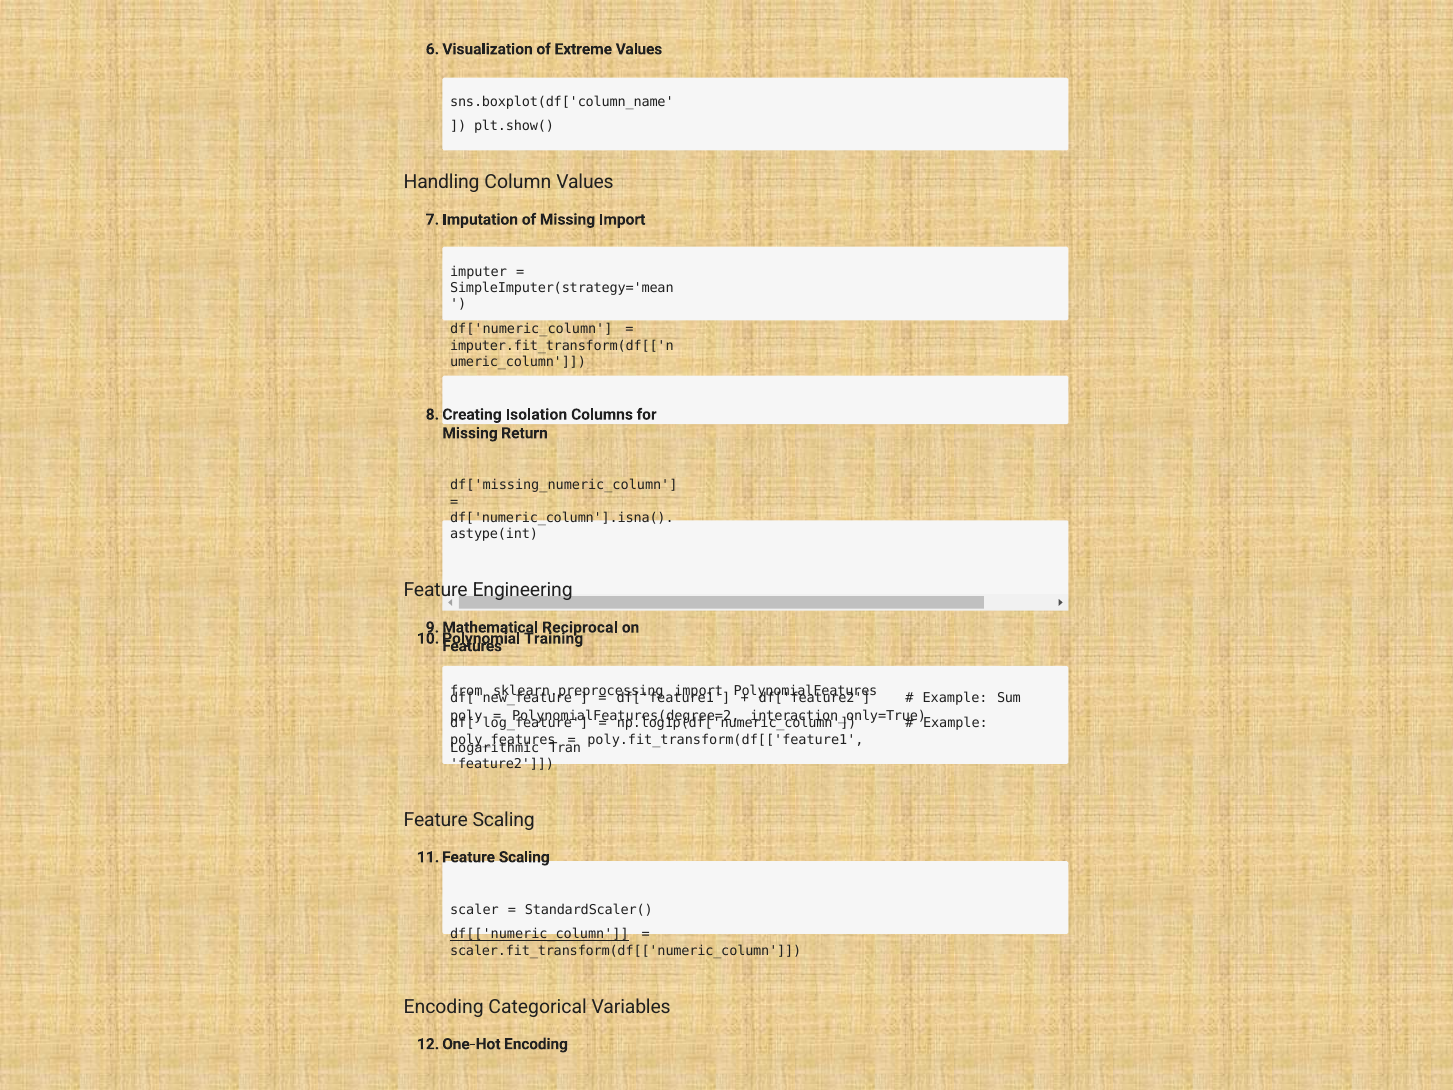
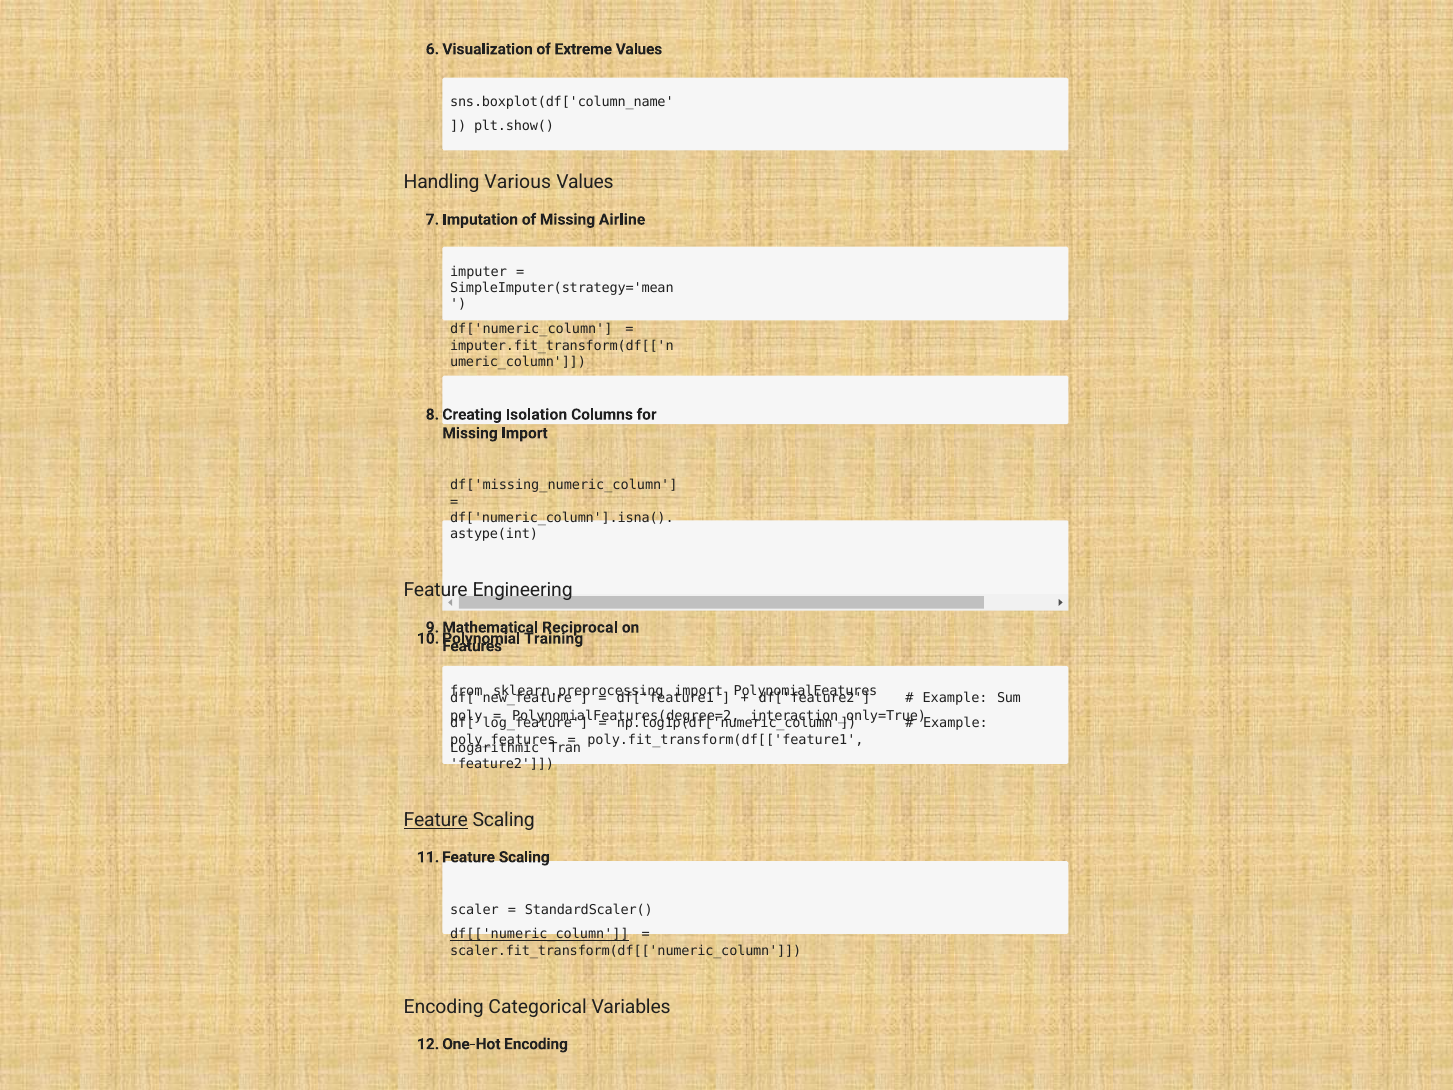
Column: Column -> Various (518, 182)
Missing Import: Import -> Airline (622, 219)
Missing Return: Return -> Import (524, 433)
Feature underline: none -> present (436, 820)
